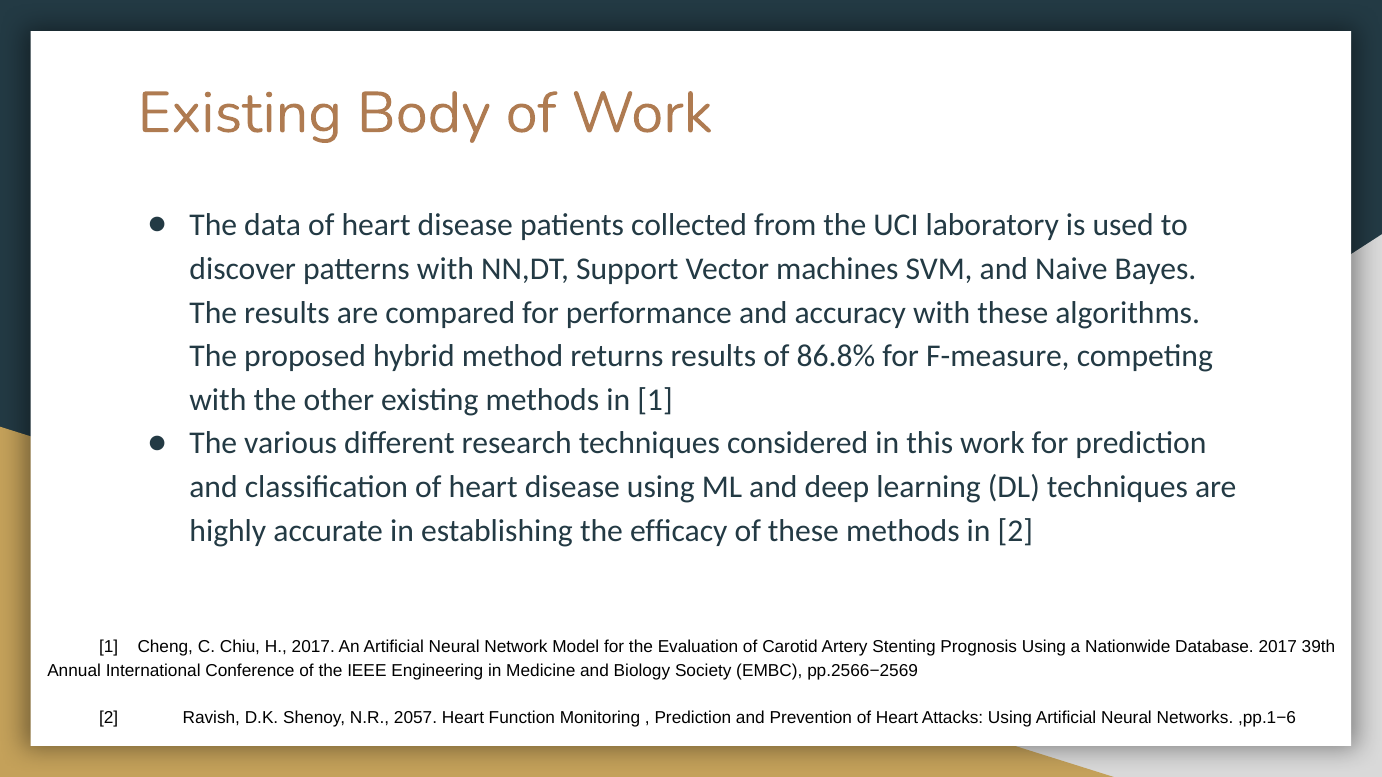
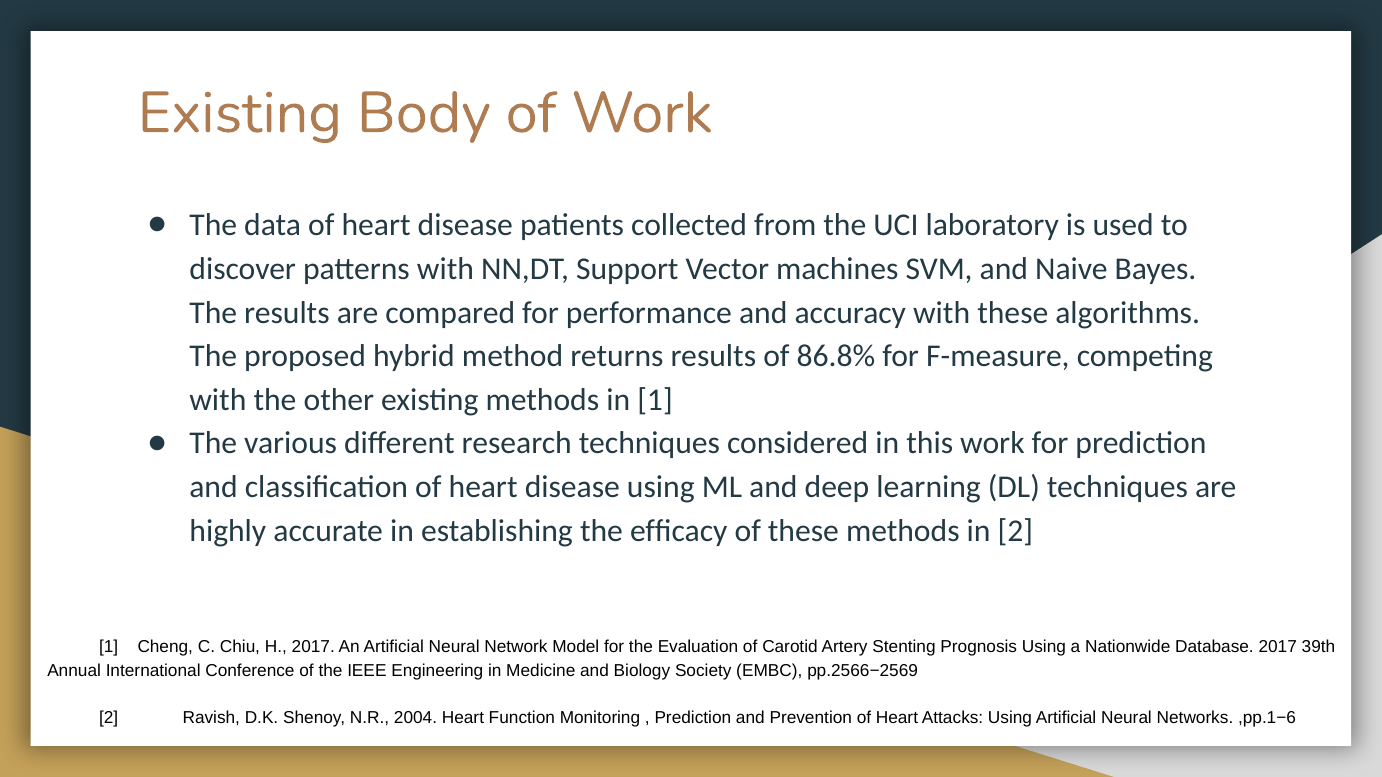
2057: 2057 -> 2004 (415, 718)
